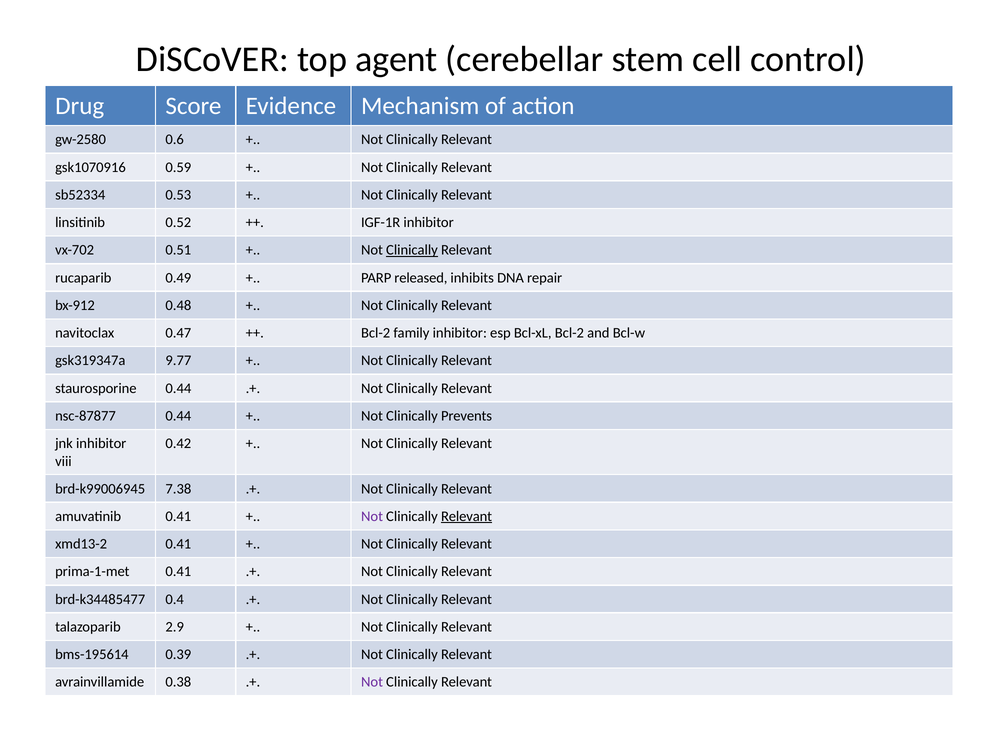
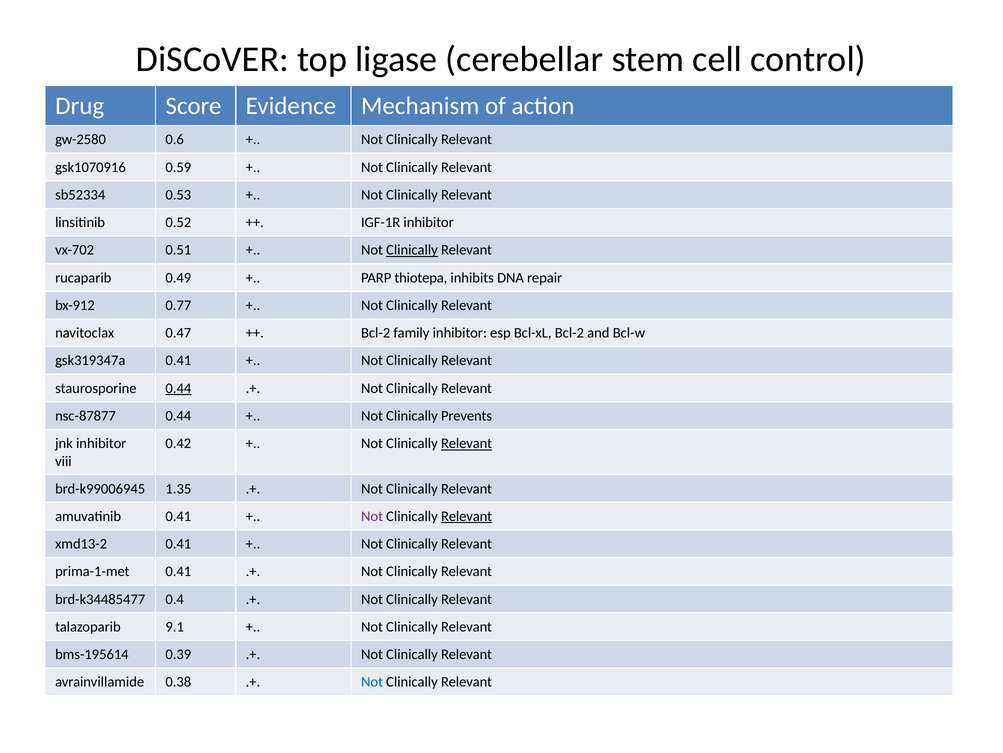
agent: agent -> ligase (396, 59)
released: released -> thiotepa (421, 277)
0.48: 0.48 -> 0.77 (178, 305)
gsk319347a 9.77: 9.77 -> 0.41 (178, 360)
0.44 underline: none -> present (178, 388)
Relevant underline: none -> present (467, 443)
7.38: 7.38 -> 1.35 (178, 488)
2.9: 2.9 -> 9.1 (175, 626)
Not colour: purple -> blue (372, 681)
